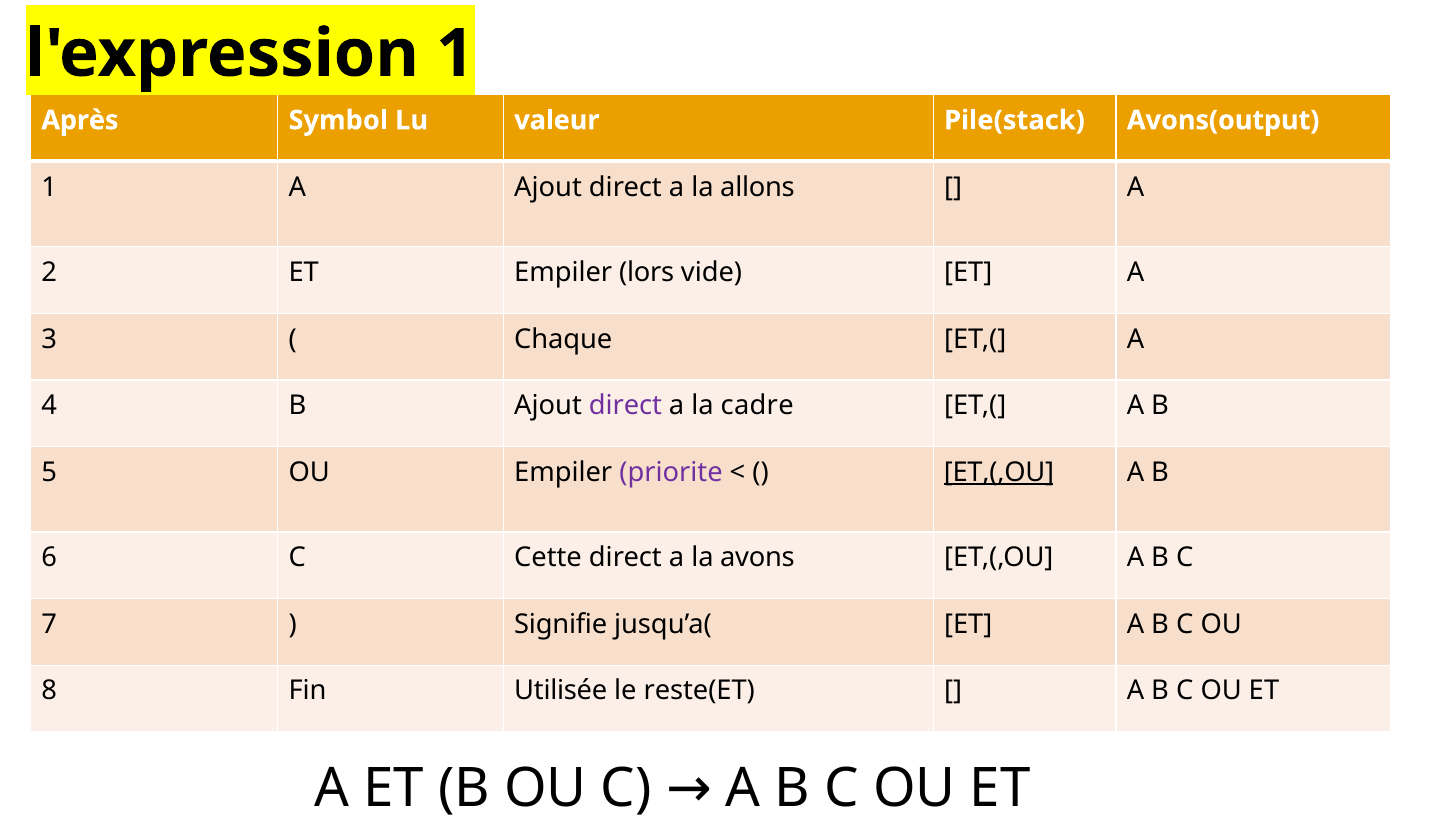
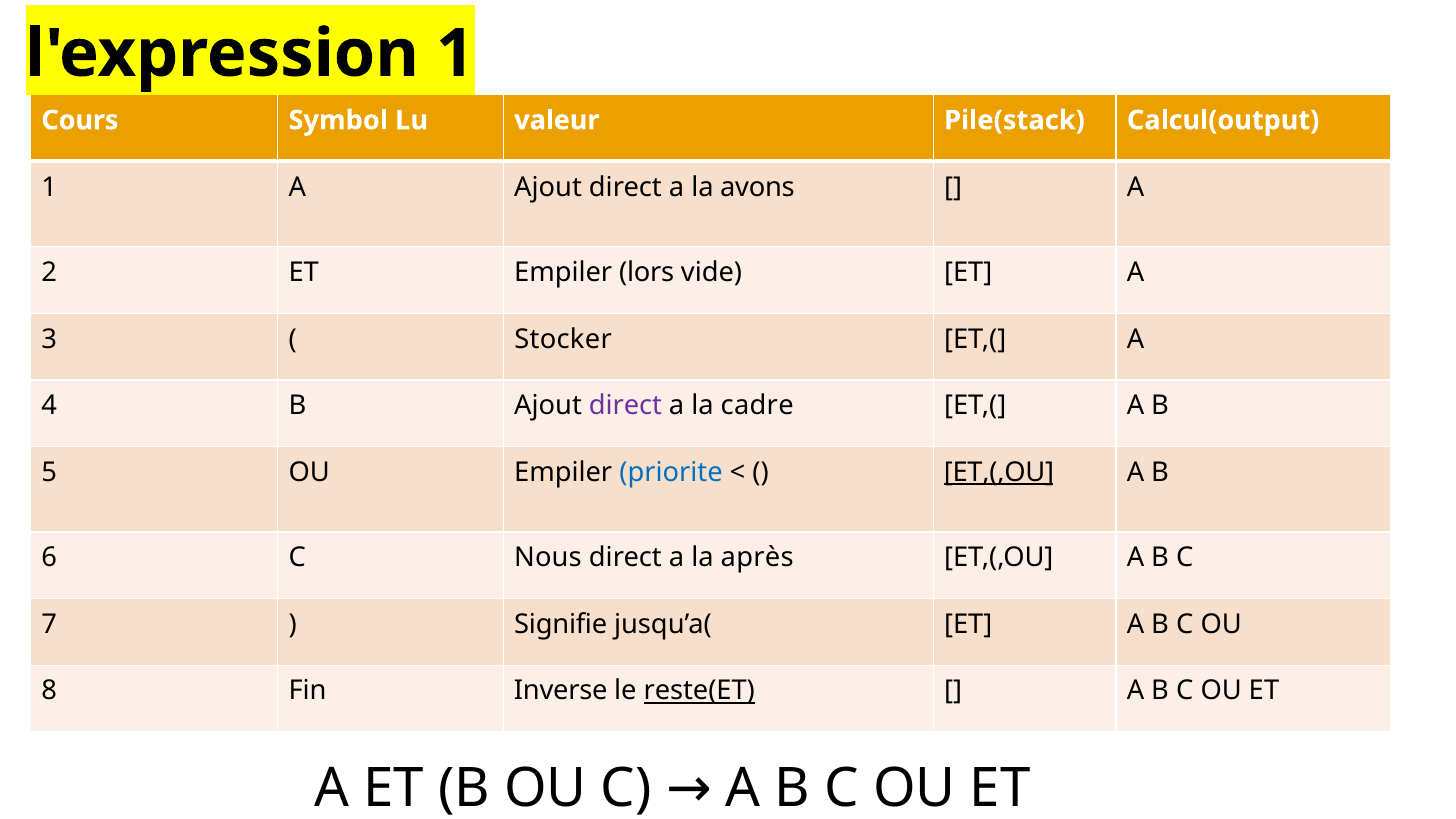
Après: Après -> Cours (80, 120)
Avons(output: Avons(output -> Calcul(output (1223, 120)
allons: allons -> avons (757, 187)
Chaque: Chaque -> Stocker (563, 339)
priorite colour: purple -> blue (671, 472)
Cette: Cette -> Nous (548, 558)
avons: avons -> après (757, 558)
Utilisée: Utilisée -> Inverse (561, 691)
reste(ET underline: none -> present (699, 691)
